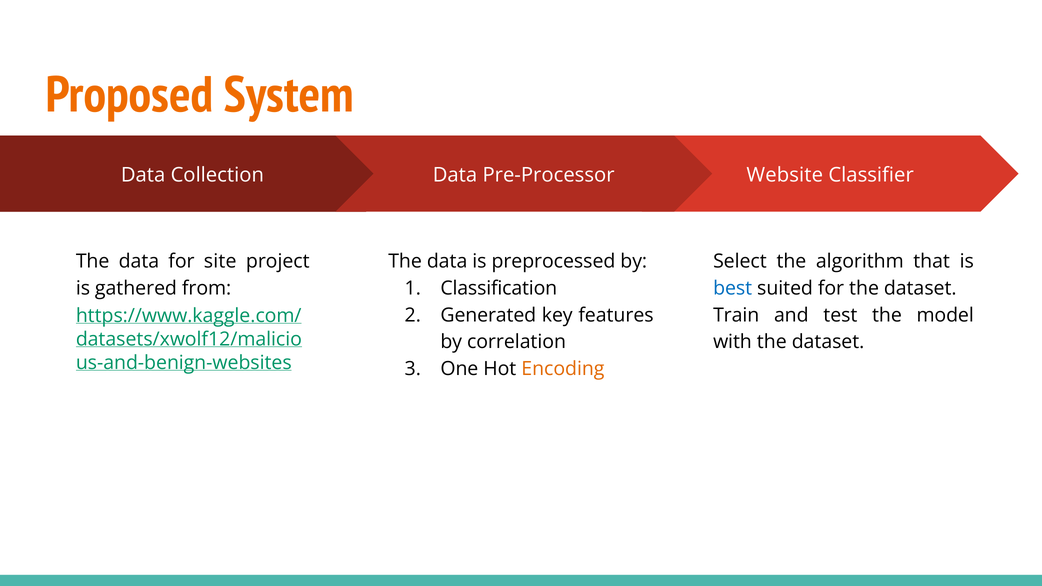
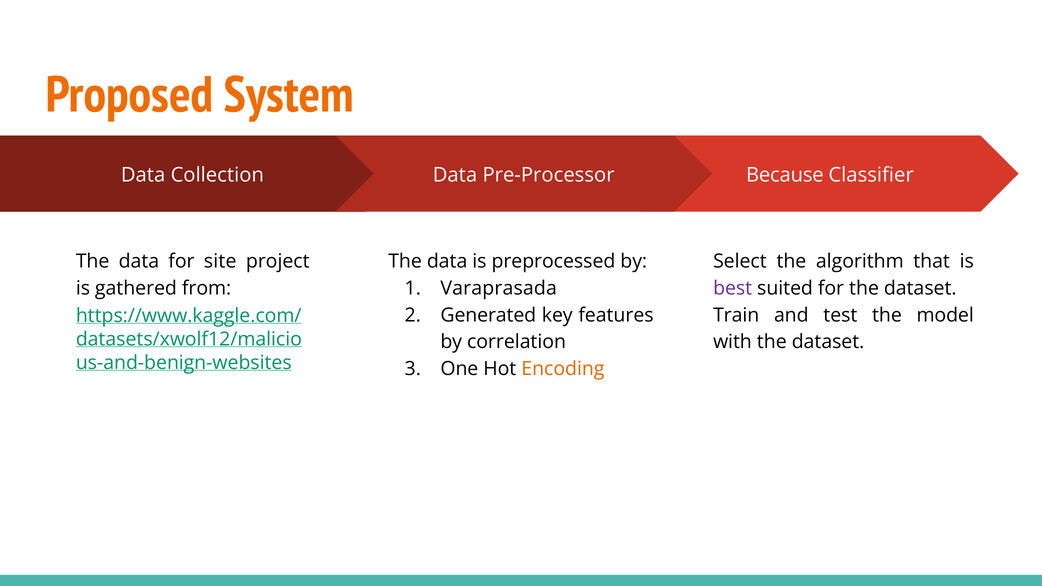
Website: Website -> Because (785, 175)
Classification: Classification -> Varaprasada (499, 288)
best colour: blue -> purple (733, 288)
